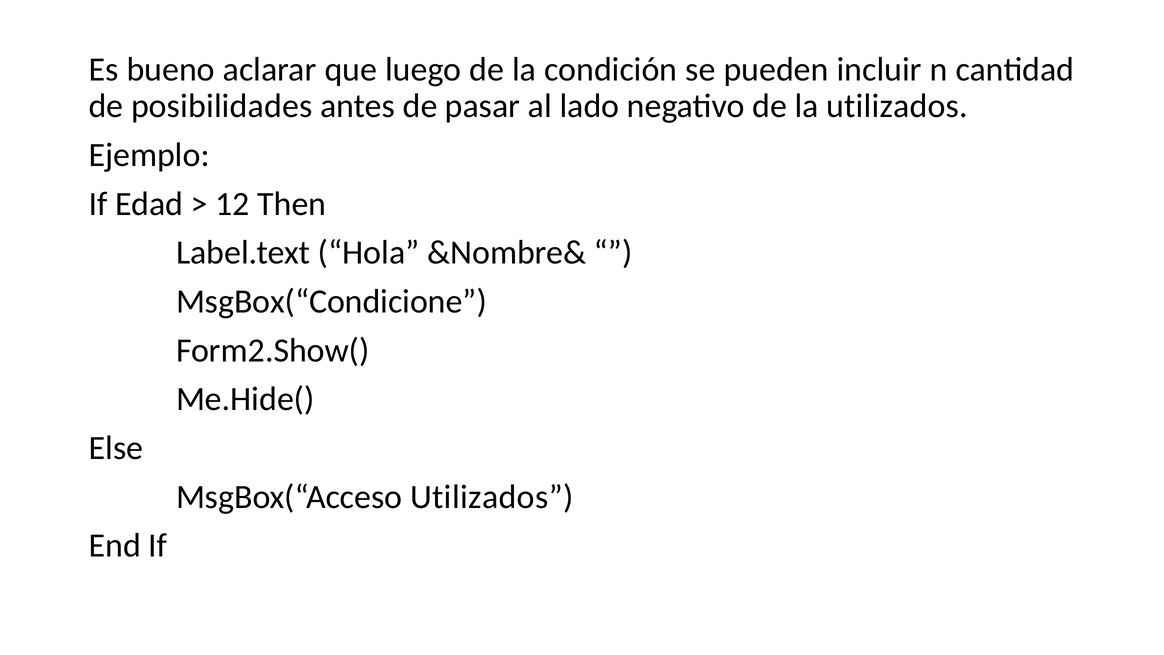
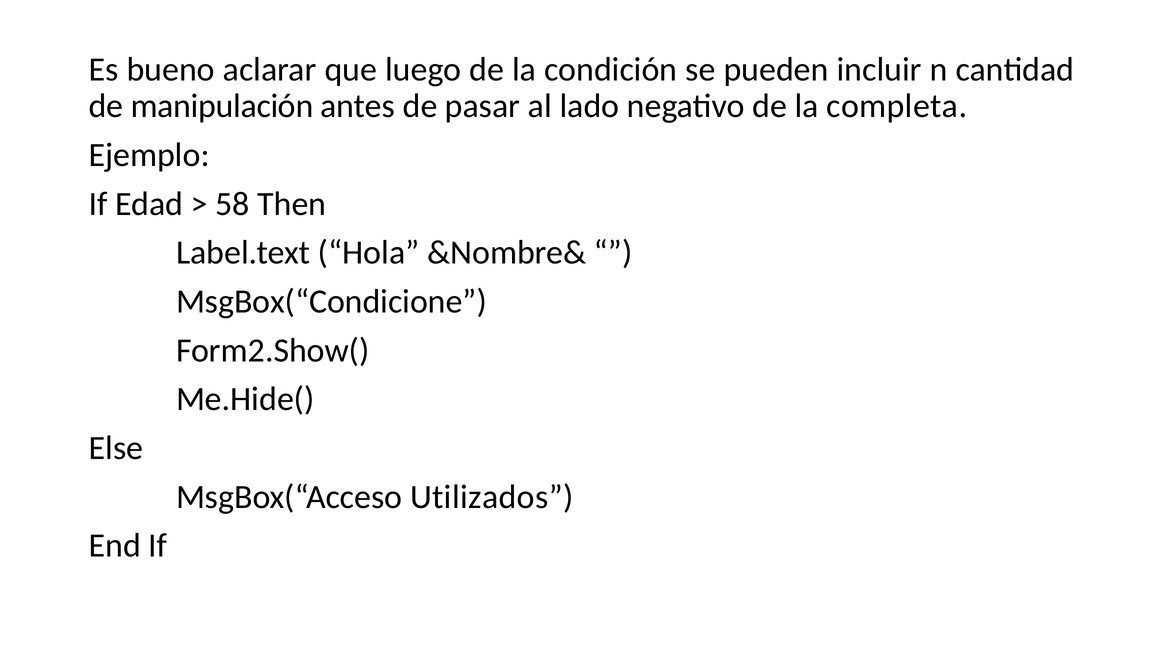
posibilidades: posibilidades -> manipulación (222, 106)
la utilizados: utilizados -> completa (897, 106)
12: 12 -> 58 (232, 204)
